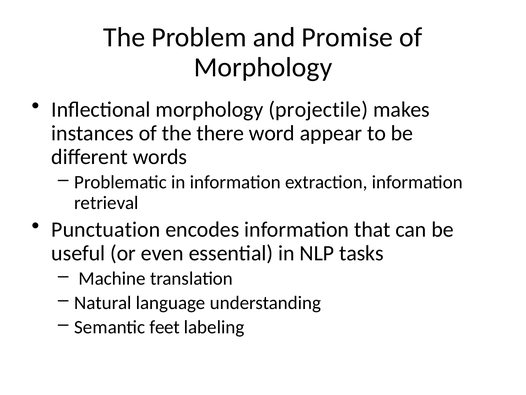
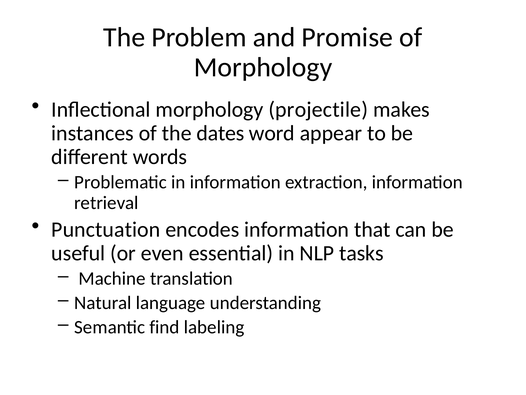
there: there -> dates (220, 133)
feet: feet -> find (165, 327)
